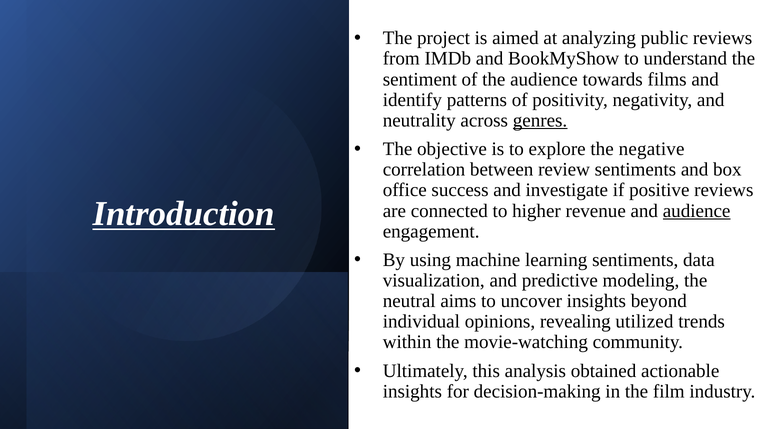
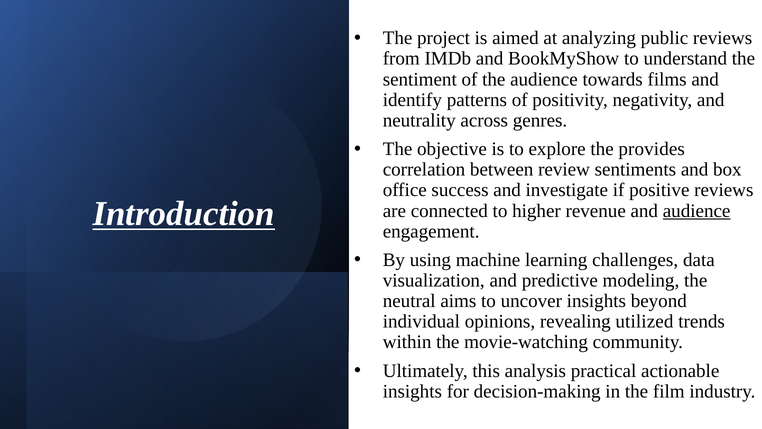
genres underline: present -> none (540, 120)
negative: negative -> provides (652, 149)
learning sentiments: sentiments -> challenges (635, 260)
obtained: obtained -> practical (604, 370)
